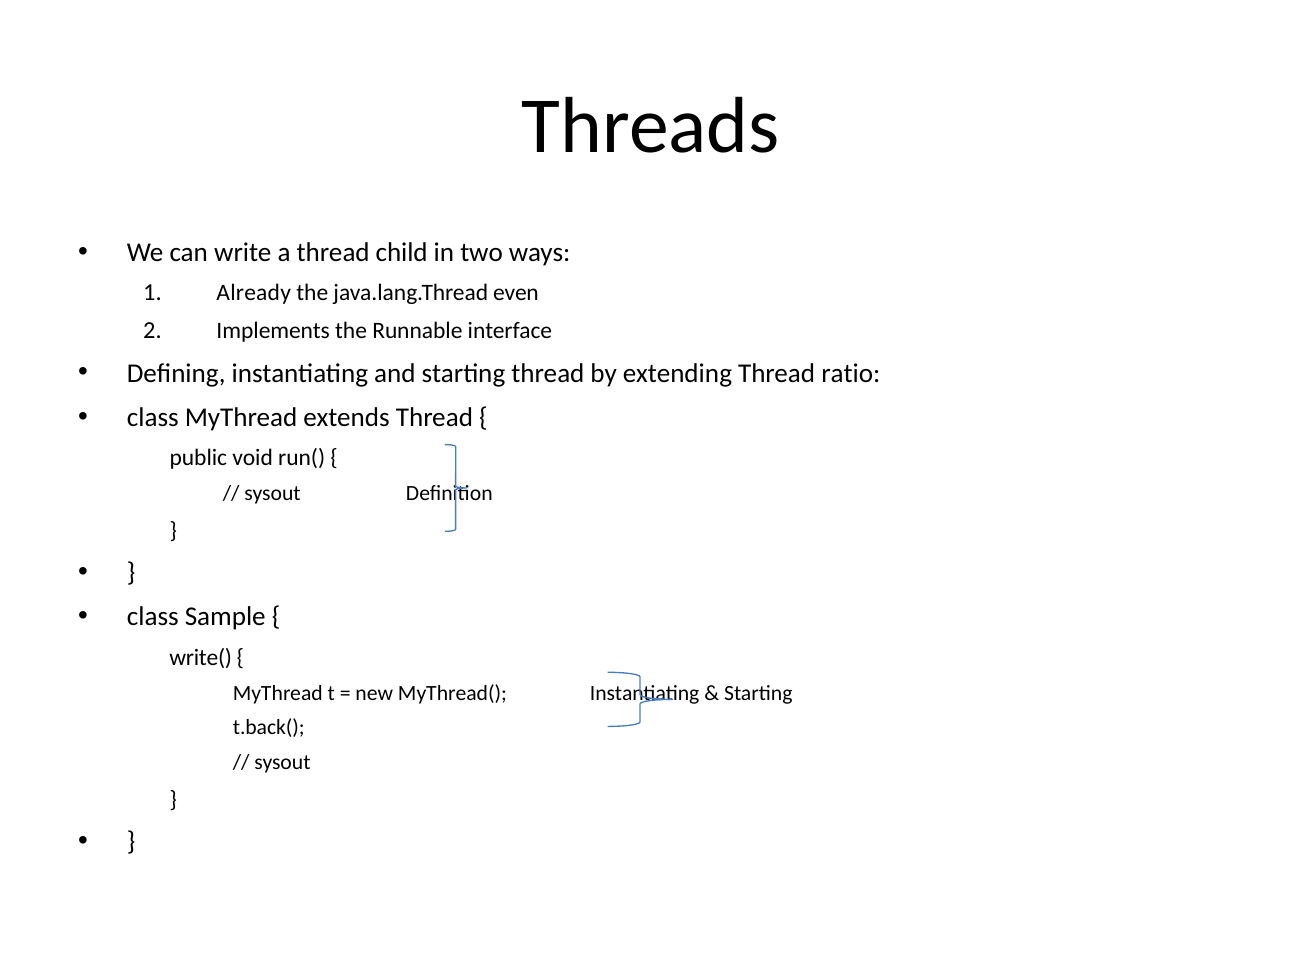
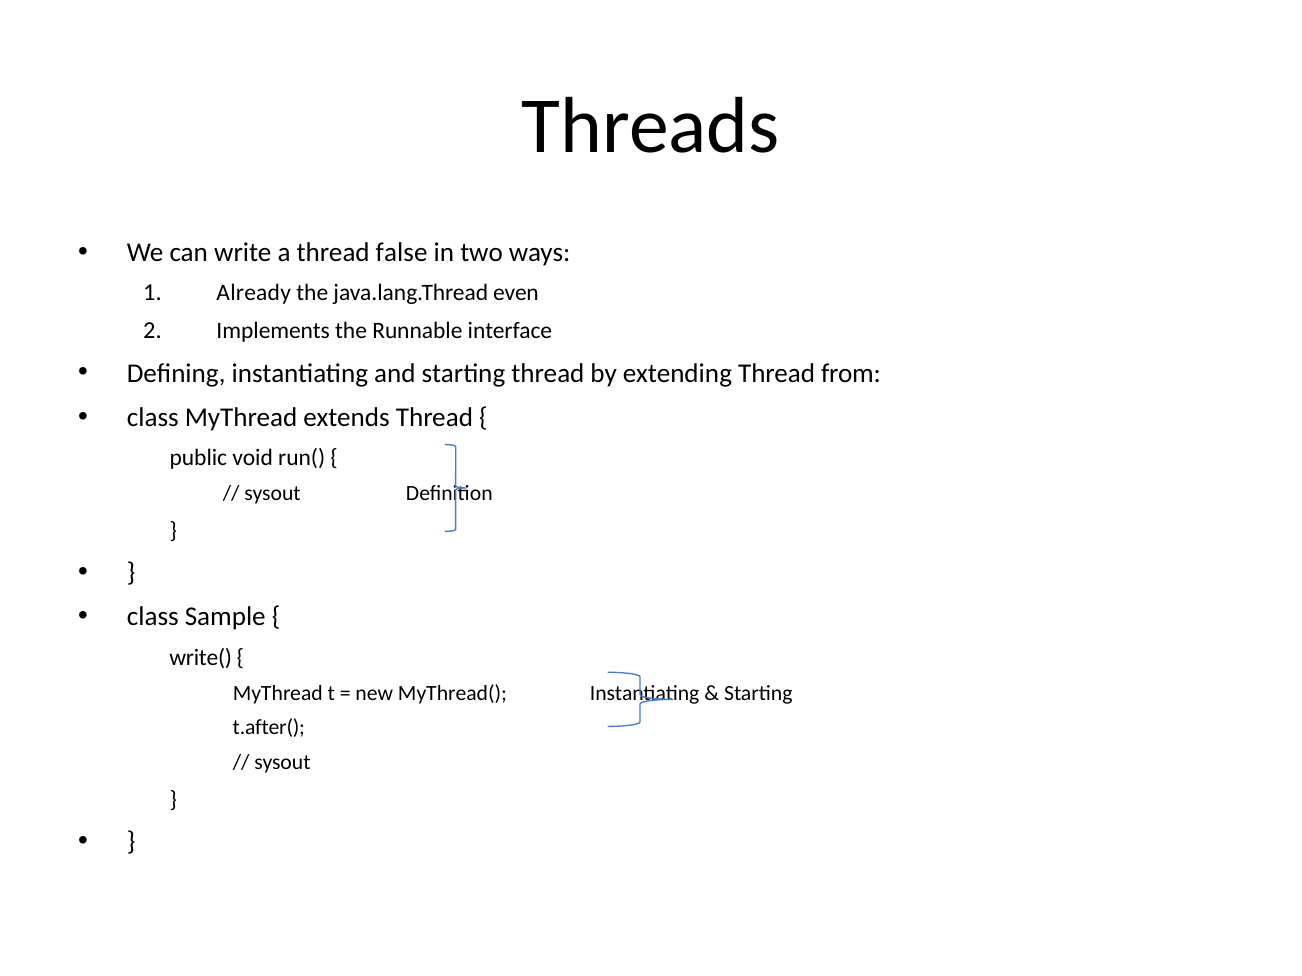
child: child -> false (402, 253)
ratio: ratio -> from (851, 373)
t.back(: t.back( -> t.after( (269, 728)
